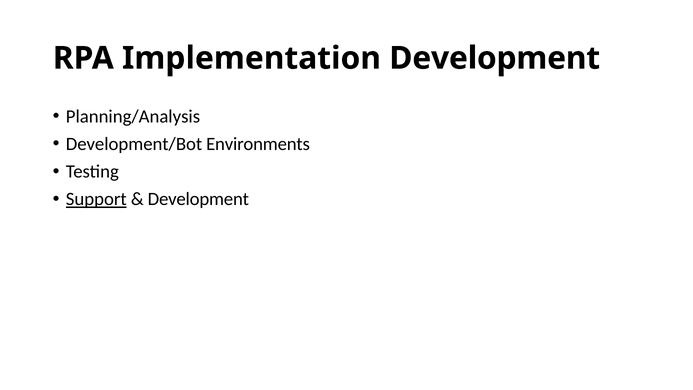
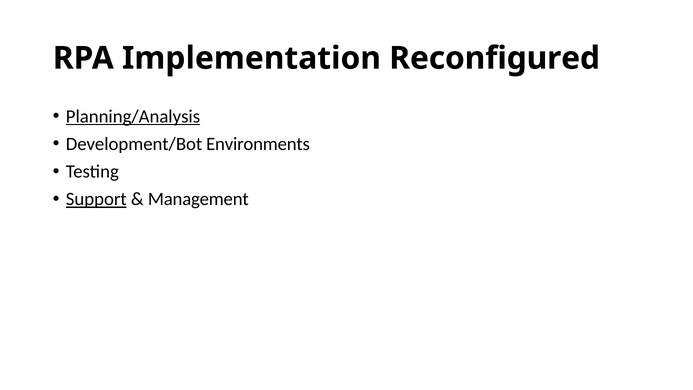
Implementation Development: Development -> Reconfigured (495, 58)
Planning/Analysis underline: none -> present (133, 116)
Development: Development -> Management (198, 199)
